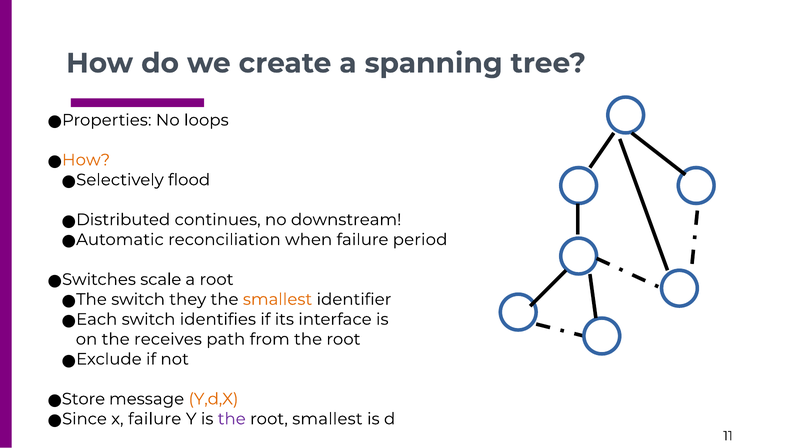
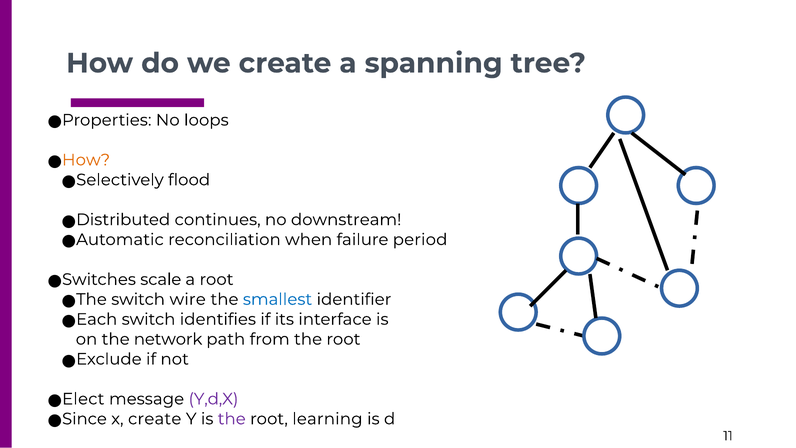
they: they -> wire (188, 299)
smallest colour: orange -> blue (278, 299)
receives: receives -> network (168, 339)
Store: Store -> Elect (83, 399)
Y,d,X colour: orange -> purple (213, 399)
x failure: failure -> create (155, 419)
root smallest: smallest -> learning (327, 419)
